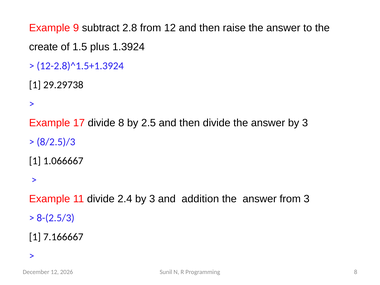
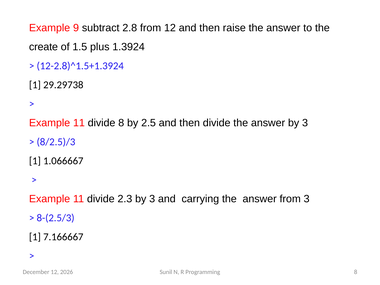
17: 17 -> 11 (79, 123)
2.4: 2.4 -> 2.3 (125, 199)
addition: addition -> carrying (200, 199)
